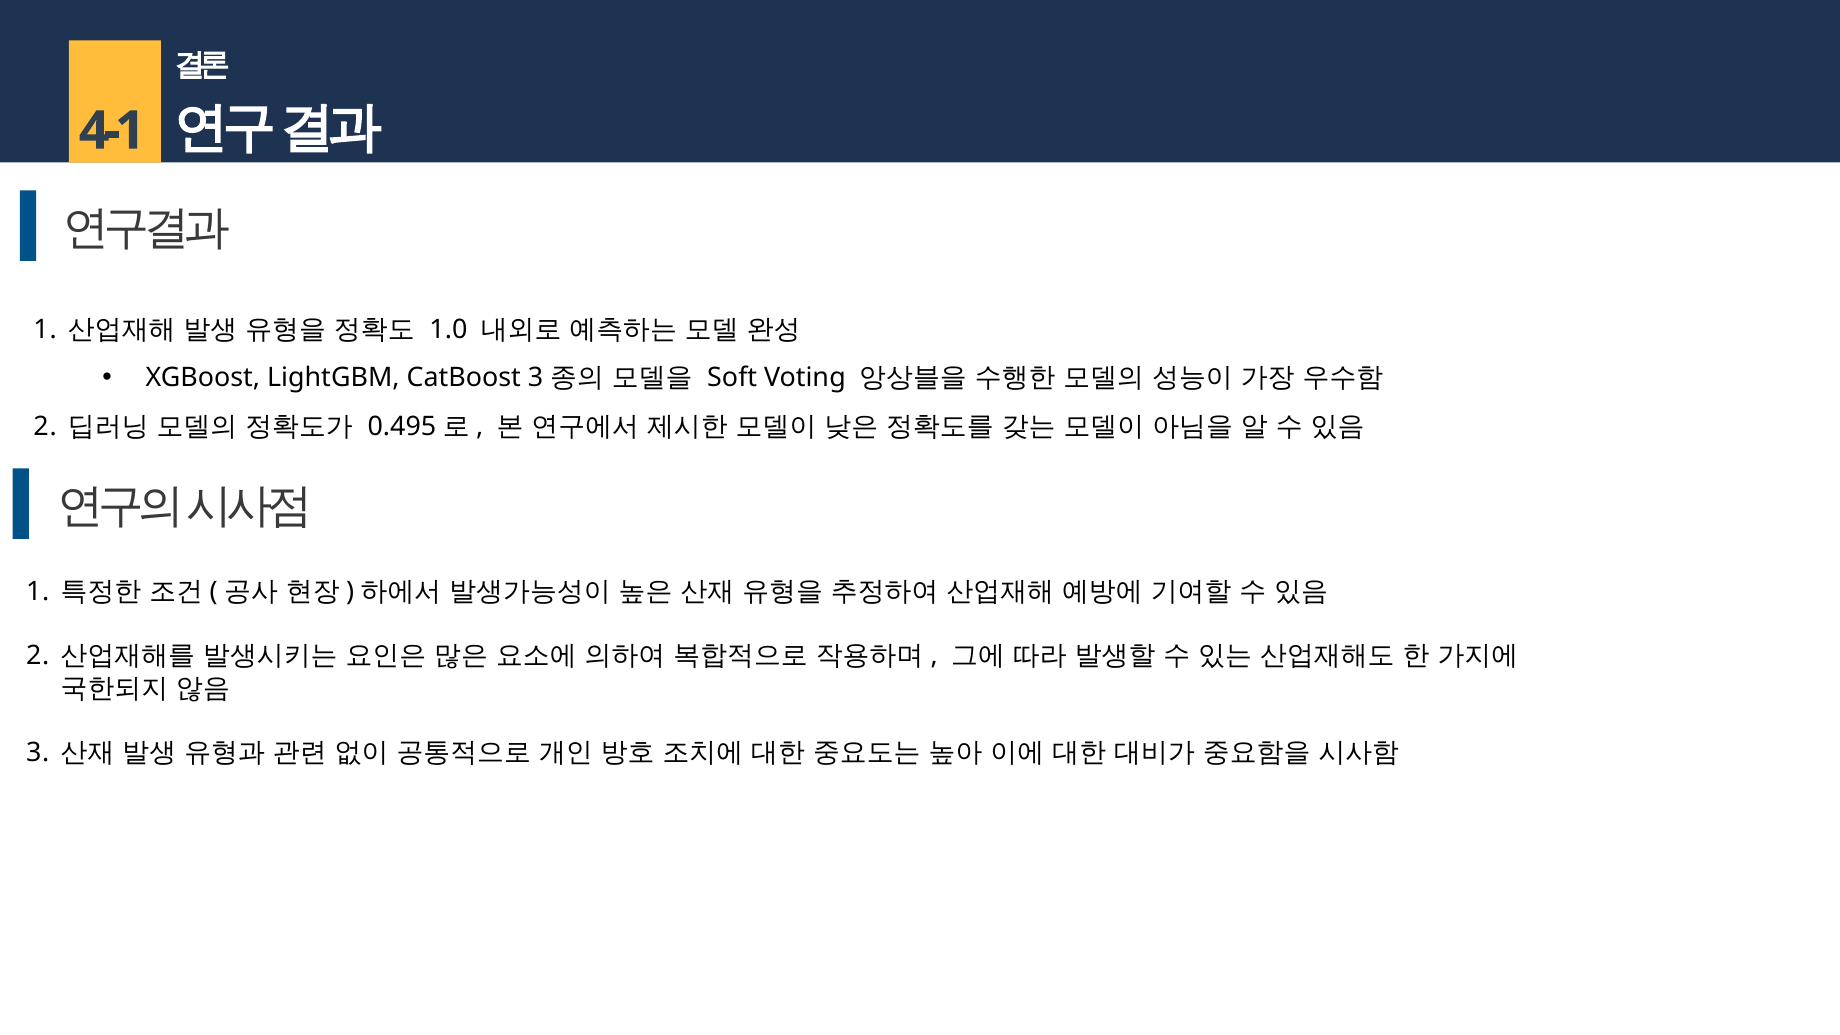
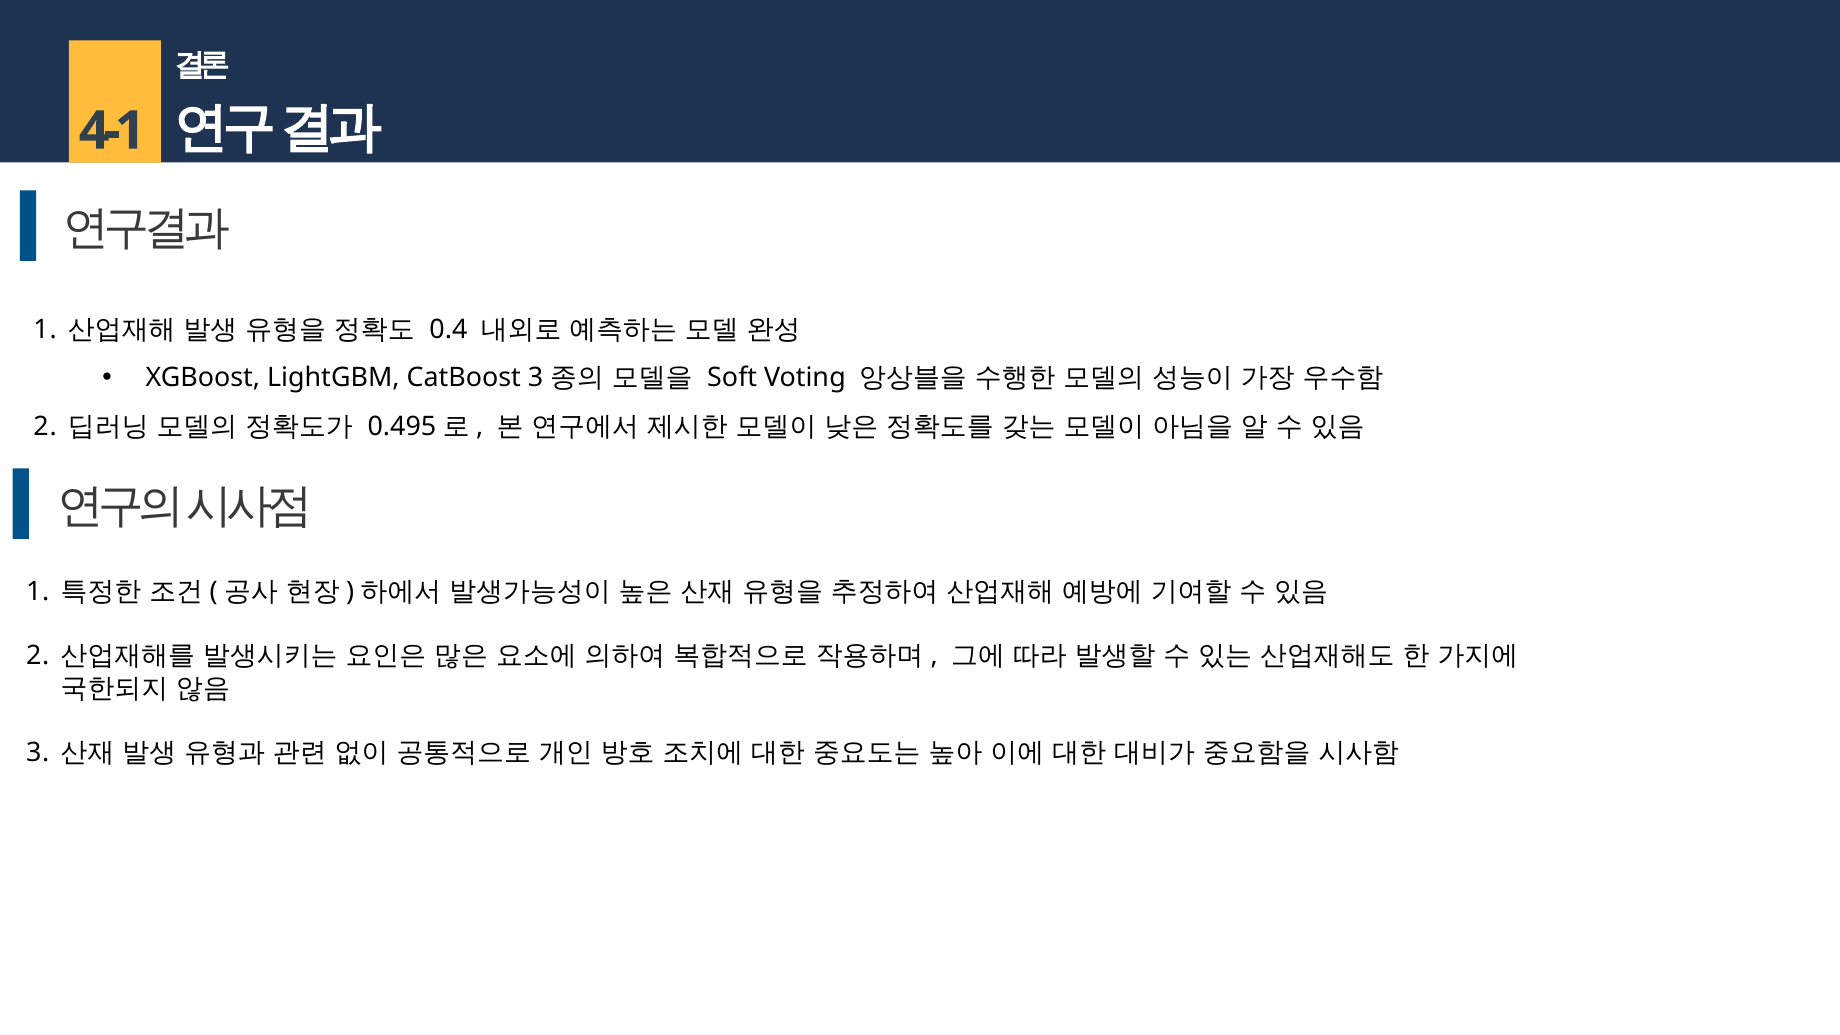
1.0: 1.0 -> 0.4 (448, 330)
